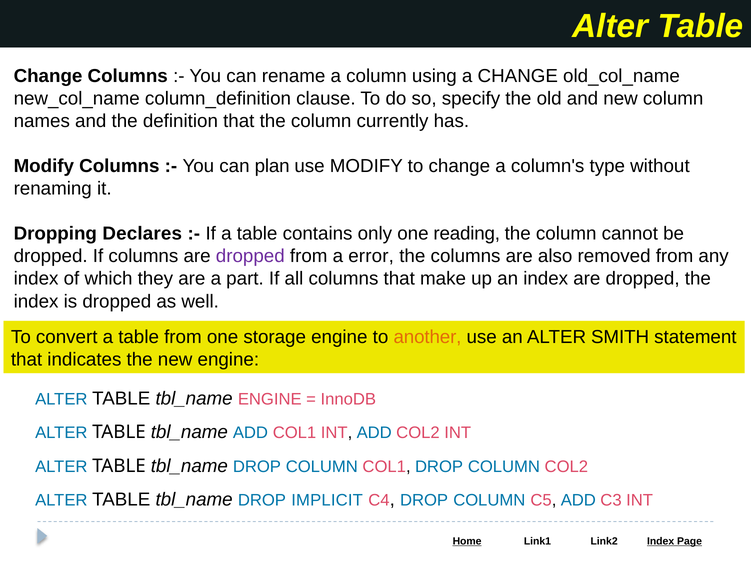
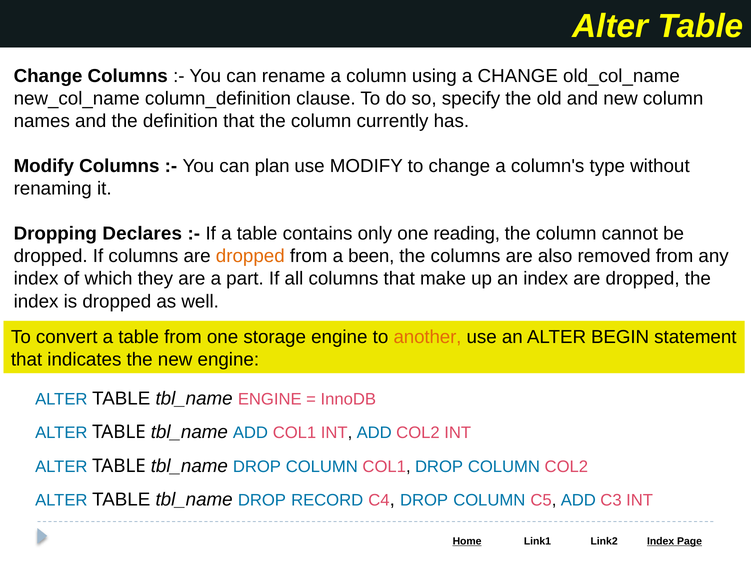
dropped colour: purple -> orange (250, 256)
error: error -> been (371, 256)
SMITH: SMITH -> BEGIN (620, 337)
IMPLICIT: IMPLICIT -> RECORD (327, 501)
